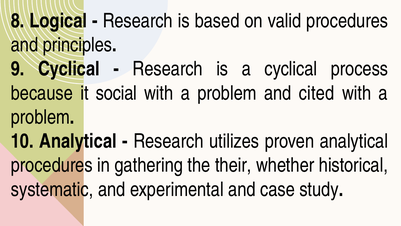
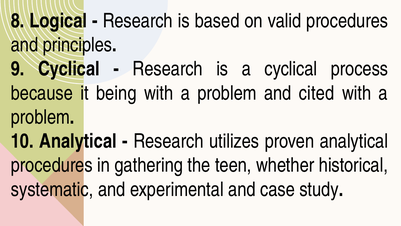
social: social -> being (116, 93)
their: their -> teen (233, 165)
